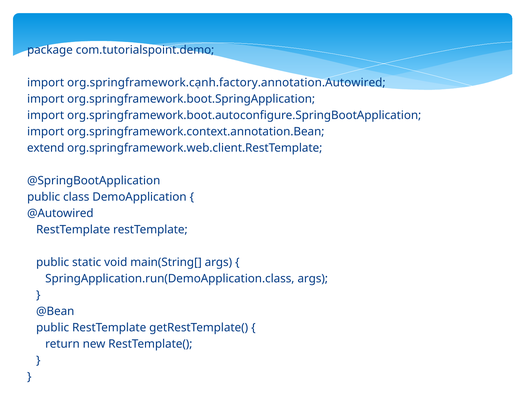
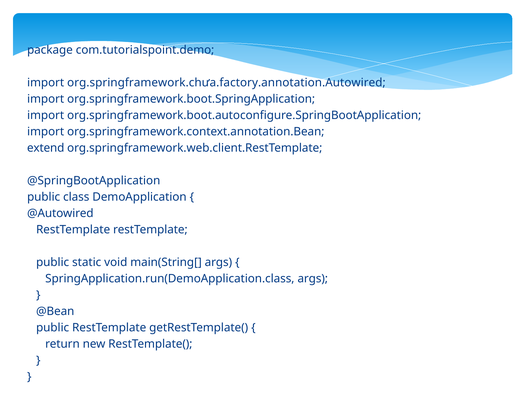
org.springframework.cạnh.factory.annotation.Autowired: org.springframework.cạnh.factory.annotation.Autowired -> org.springframework.chưa.factory.annotation.Autowired (226, 82)
